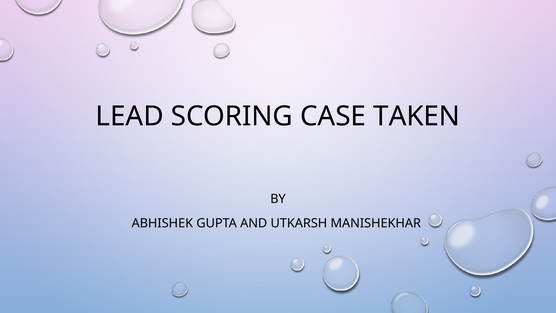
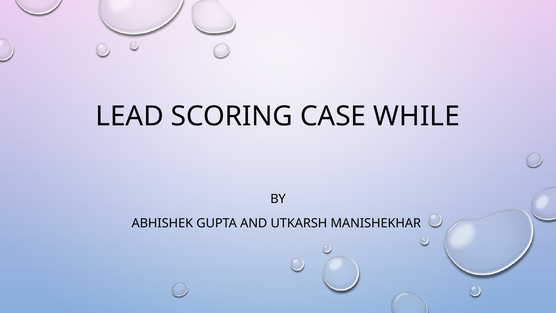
TAKEN: TAKEN -> WHILE (417, 116)
